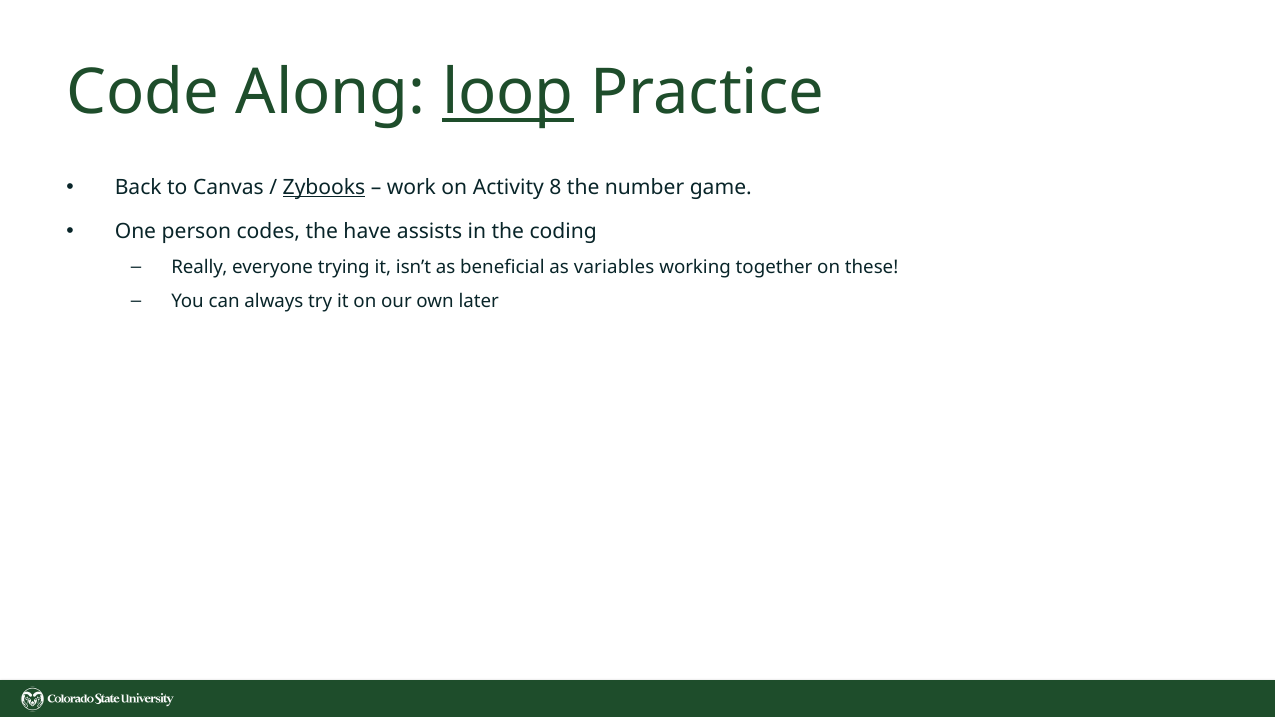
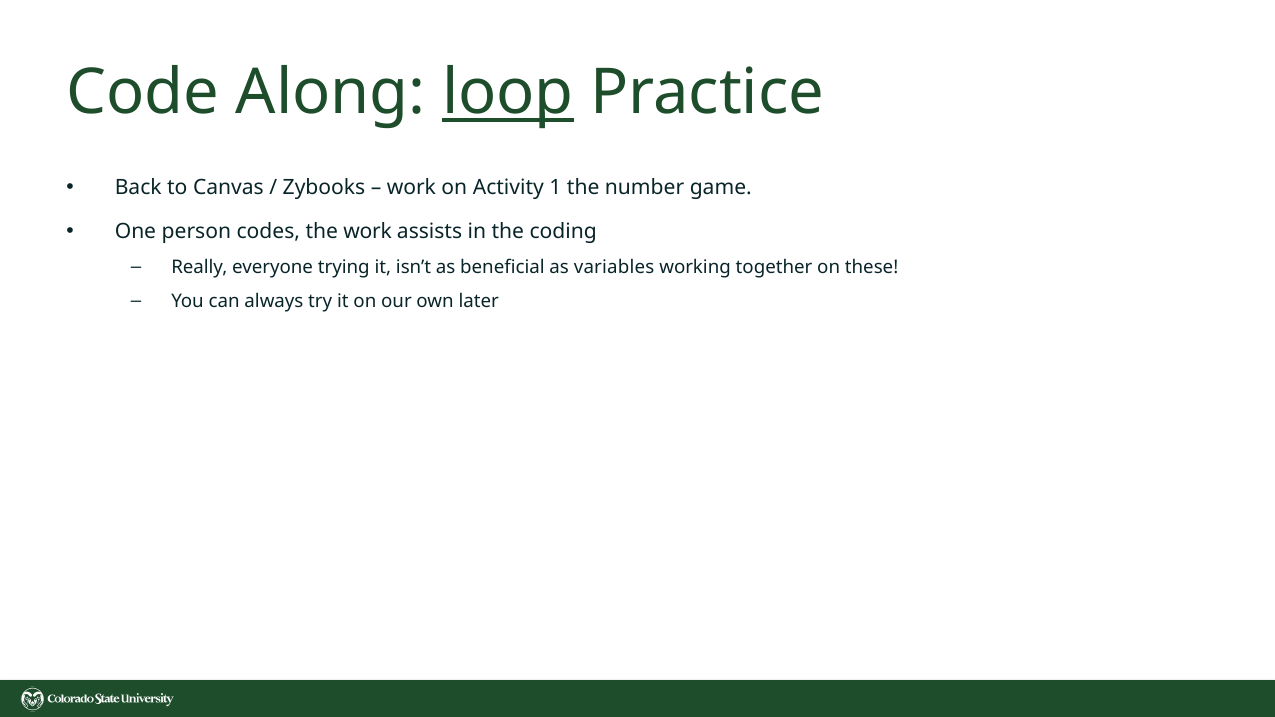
Zybooks underline: present -> none (324, 187)
8: 8 -> 1 (555, 187)
the have: have -> work (368, 232)
